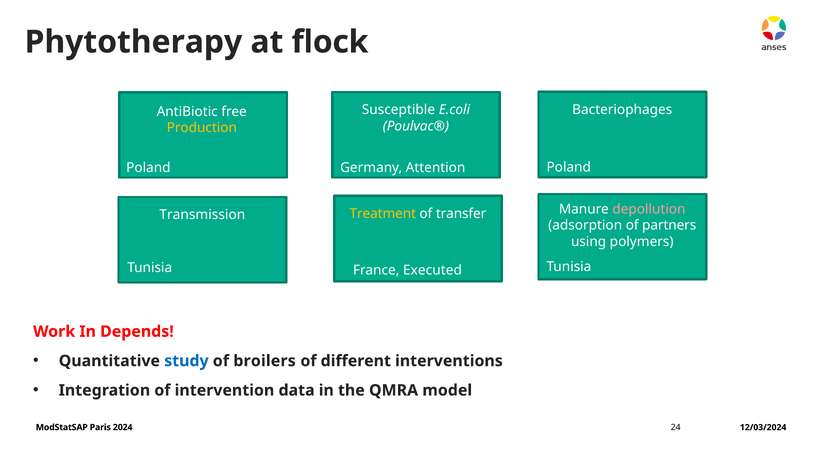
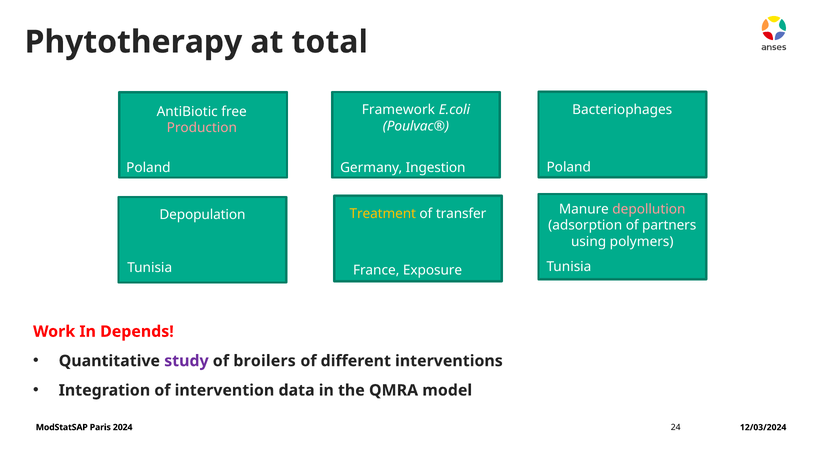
flock: flock -> total (330, 42)
Susceptible: Susceptible -> Framework (398, 110)
Production colour: yellow -> pink (202, 128)
Attention: Attention -> Ingestion (436, 167)
Transmission: Transmission -> Depopulation (202, 215)
Executed: Executed -> Exposure (433, 270)
study colour: blue -> purple (186, 361)
